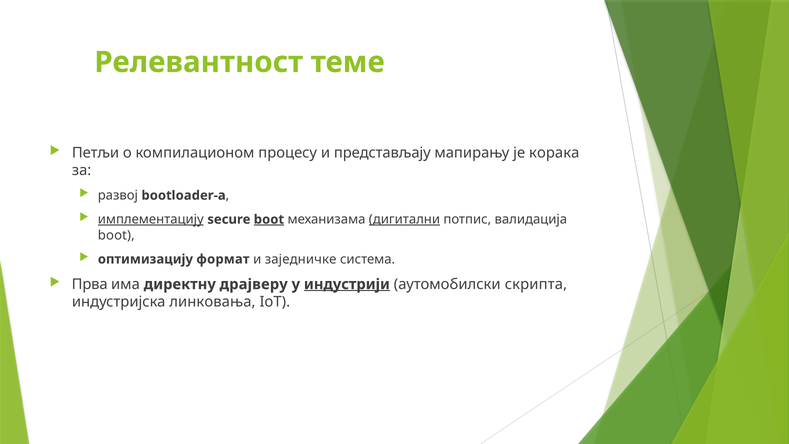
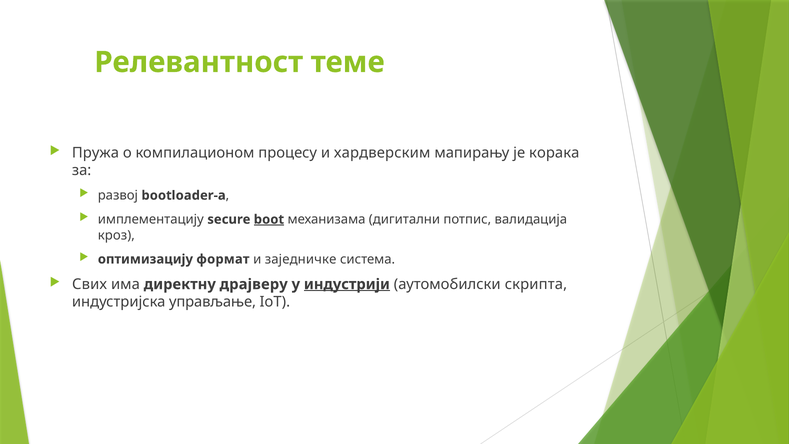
Петљи: Петљи -> Пружа (95, 153)
представљају: представљају -> хардверским (382, 153)
имплементацију underline: present -> none (151, 219)
дигитални underline: present -> none (404, 219)
boot: boot -> кроз (116, 235)
Прва: Прва -> Свих (90, 284)
линковања: линковања -> управљање (213, 302)
